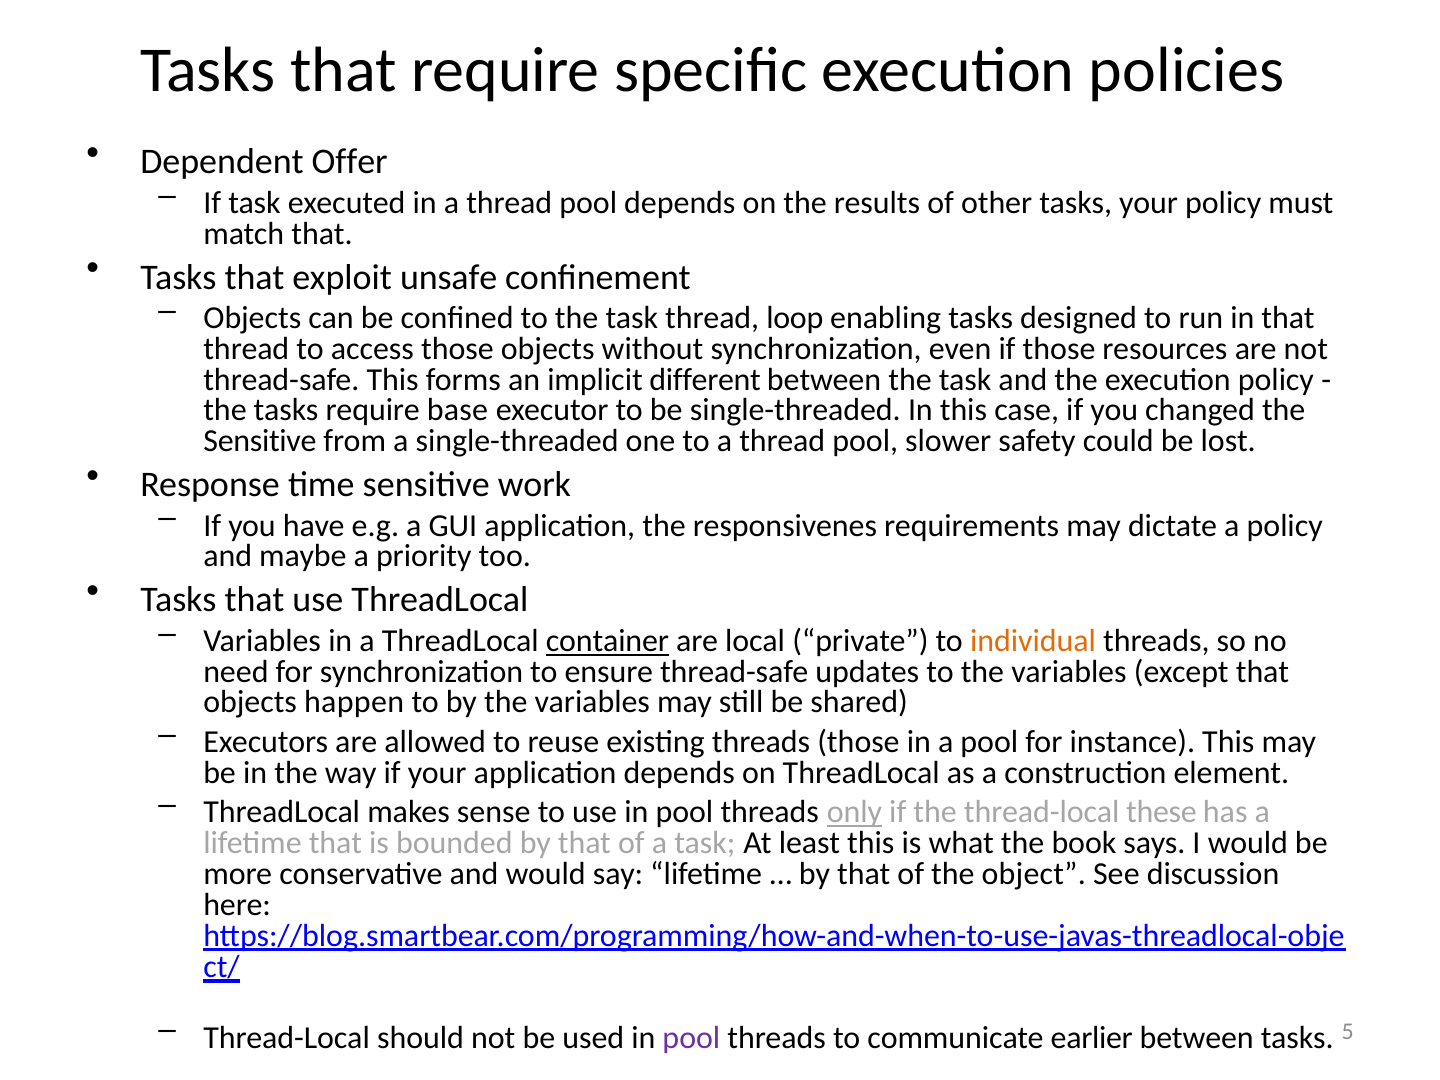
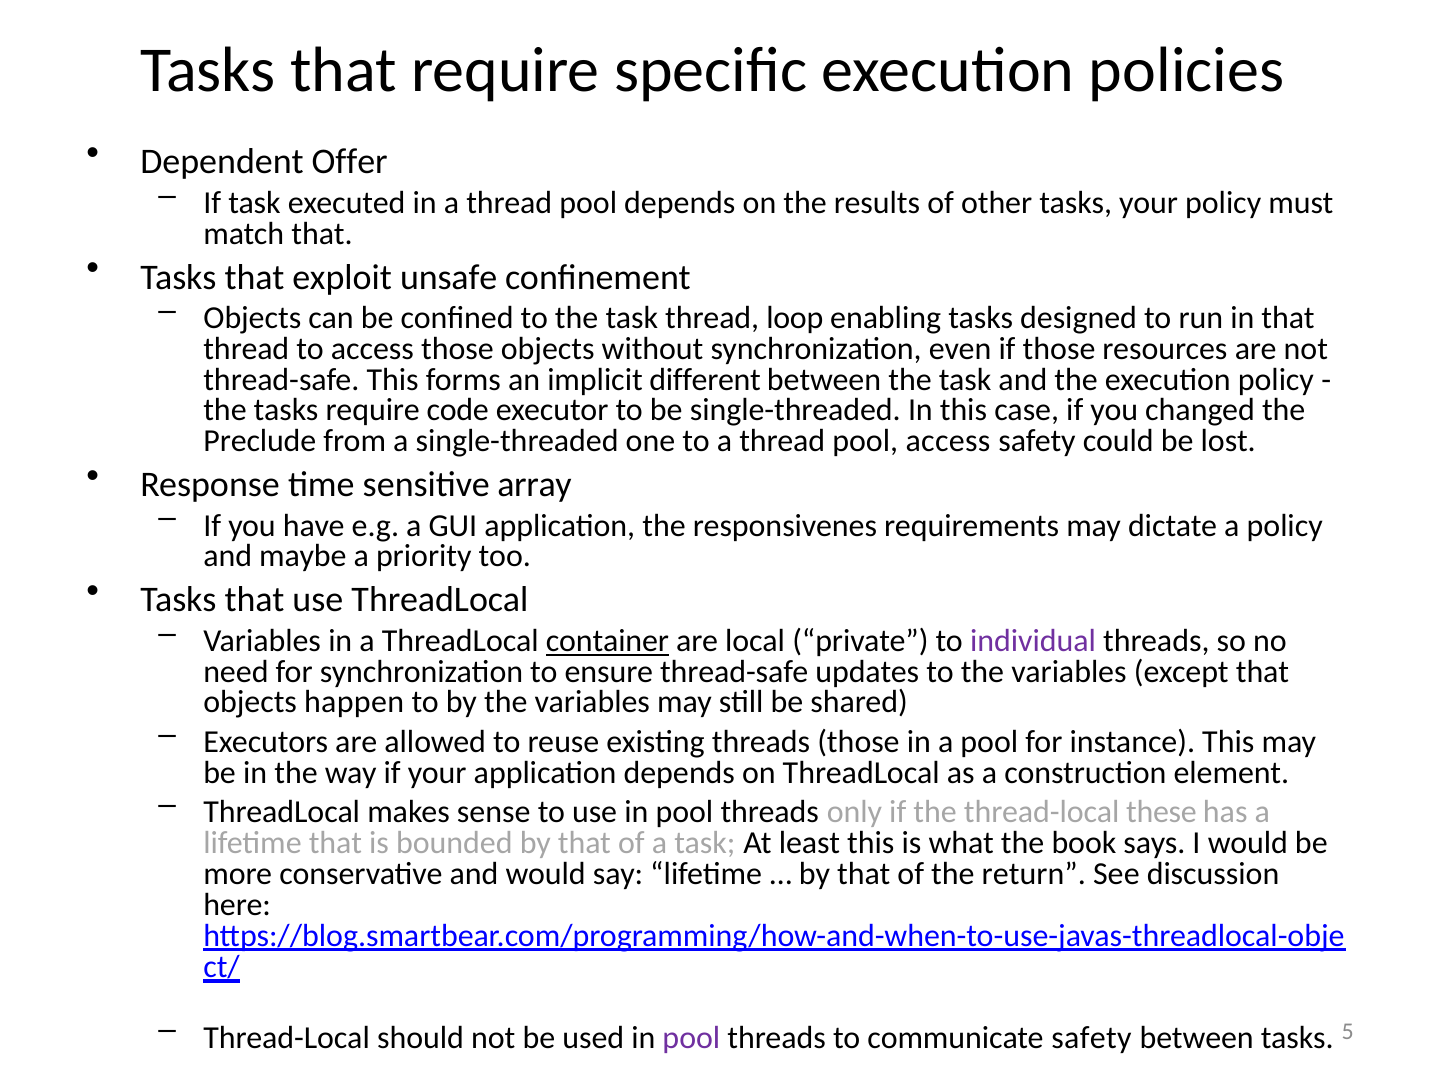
base: base -> code (458, 410)
Sensitive: Sensitive -> Preclude (260, 441)
pool slower: slower -> access (948, 441)
work: work -> array (535, 485)
individual colour: orange -> purple (1033, 641)
only underline: present -> none (855, 812)
object: object -> return (1034, 874)
communicate earlier: earlier -> safety (1091, 1038)
